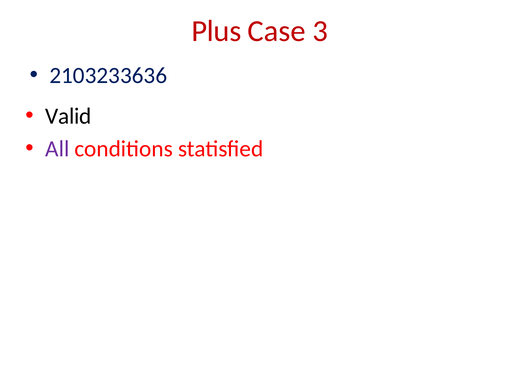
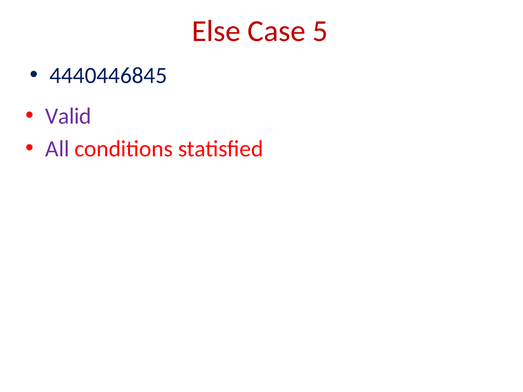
Plus: Plus -> Else (216, 31)
3: 3 -> 5 (320, 31)
2103233636: 2103233636 -> 4440446845 (108, 75)
Valid colour: black -> purple (68, 116)
